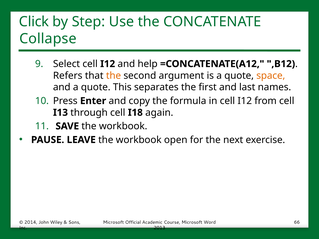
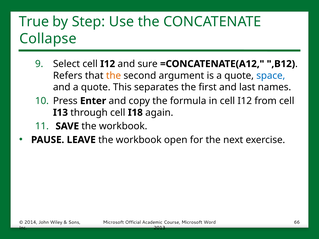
Click: Click -> True (34, 22)
help: help -> sure (148, 64)
space colour: orange -> blue (271, 76)
